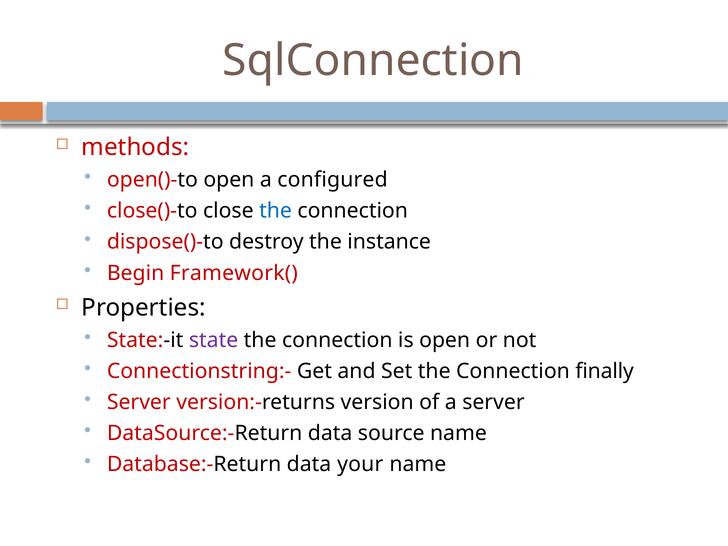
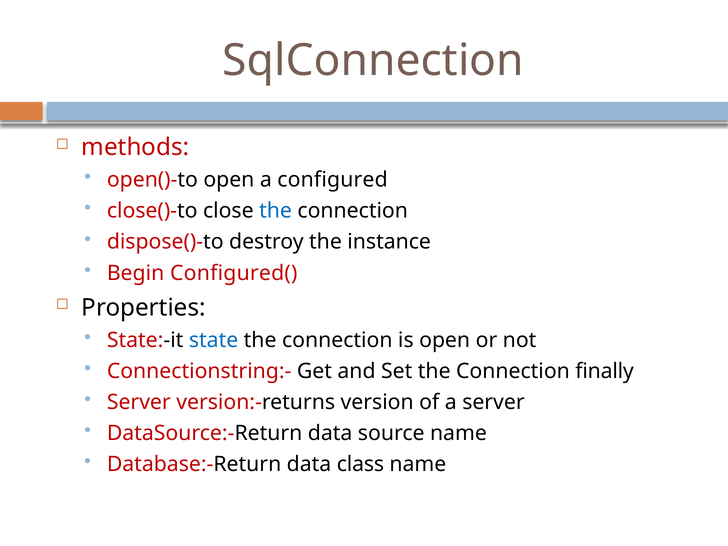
Framework(: Framework( -> Configured( (234, 273)
state colour: purple -> blue (214, 340)
your: your -> class (360, 464)
